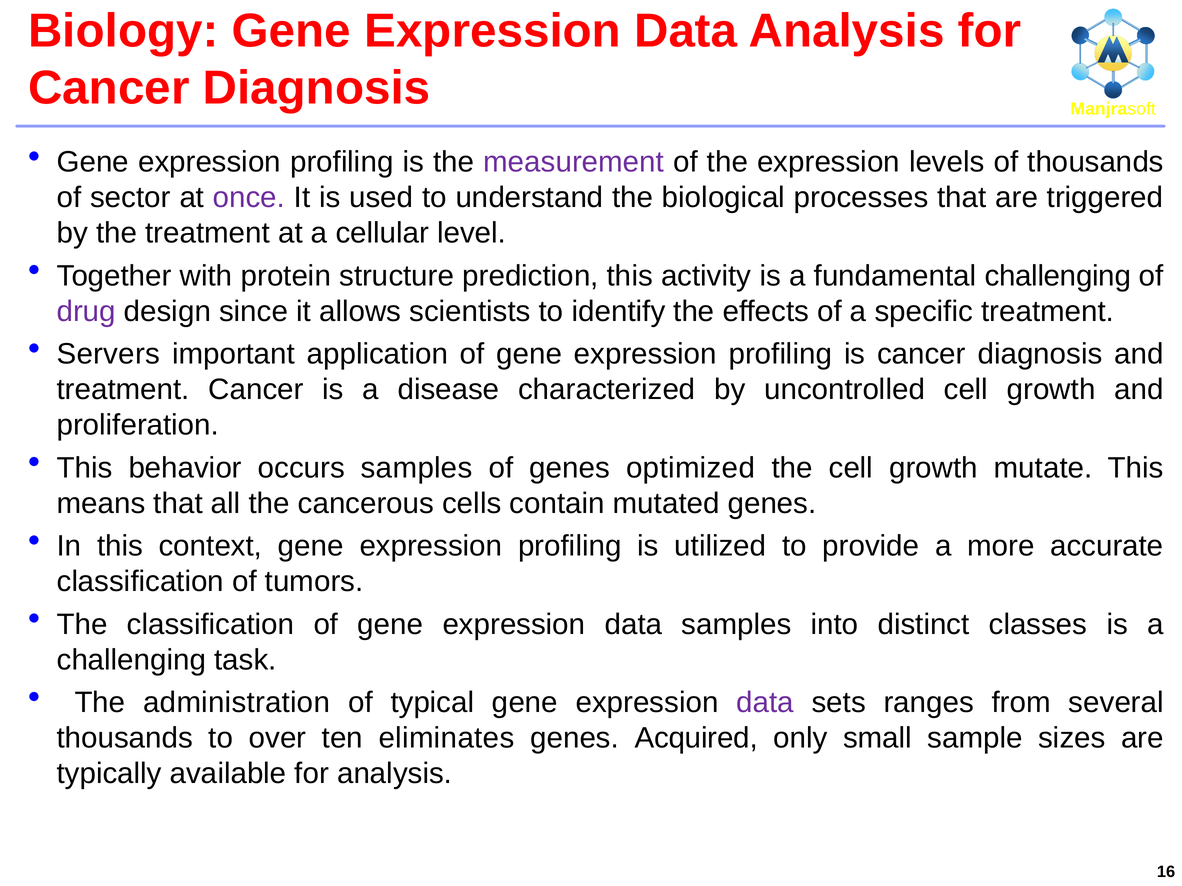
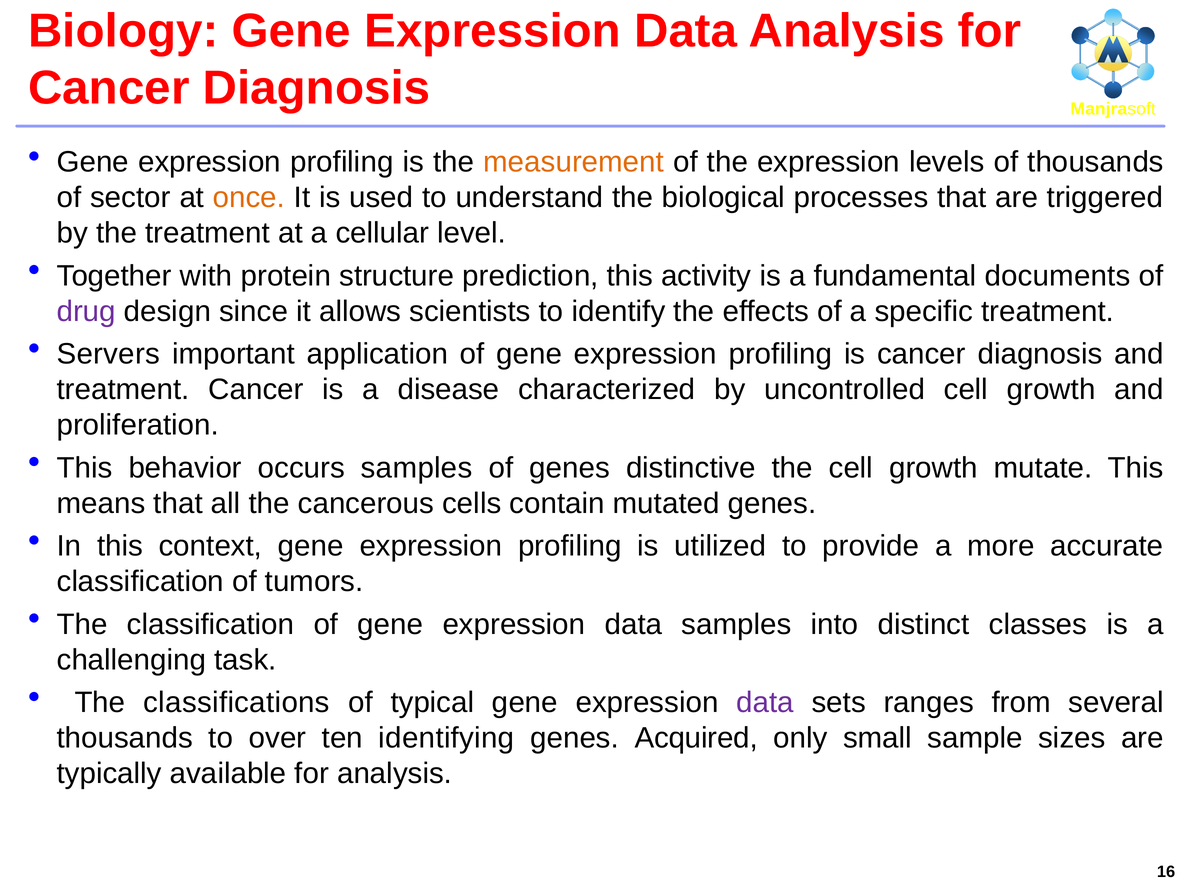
measurement colour: purple -> orange (574, 162)
once colour: purple -> orange (249, 198)
fundamental challenging: challenging -> documents (1058, 276)
optimized: optimized -> distinctive (691, 468)
administration: administration -> classifications (237, 703)
eliminates: eliminates -> identifying (446, 739)
